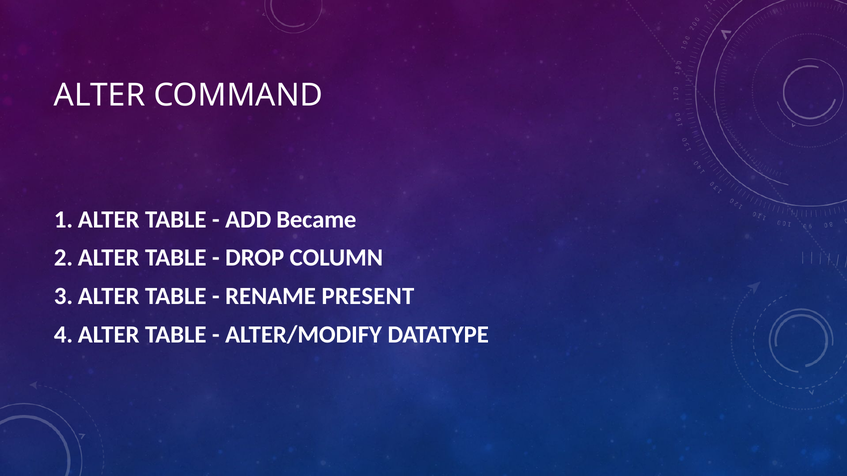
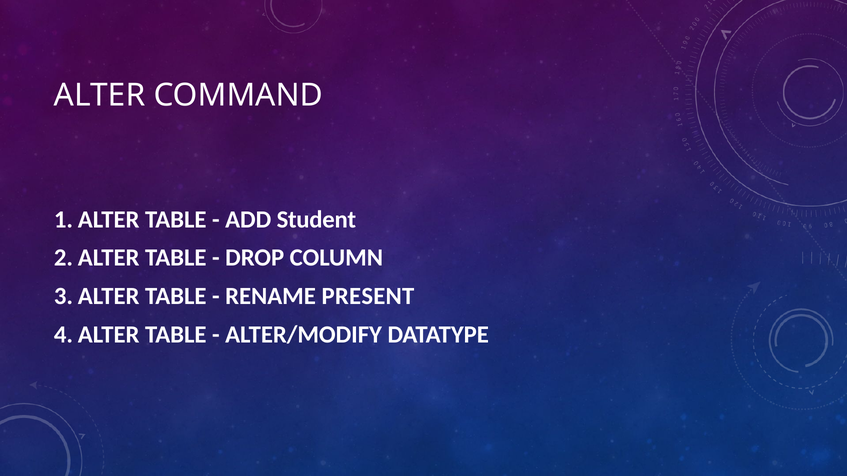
Became: Became -> Student (316, 220)
